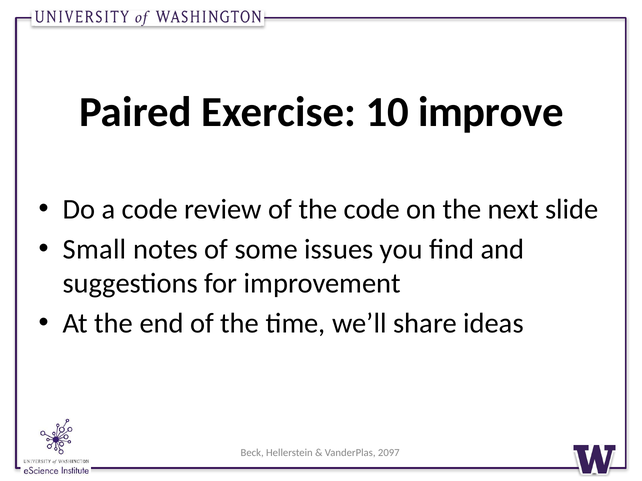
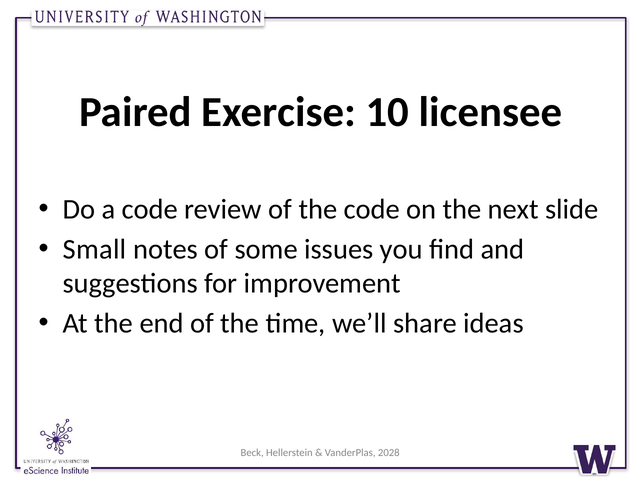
improve: improve -> licensee (491, 112)
2097: 2097 -> 2028 (389, 453)
